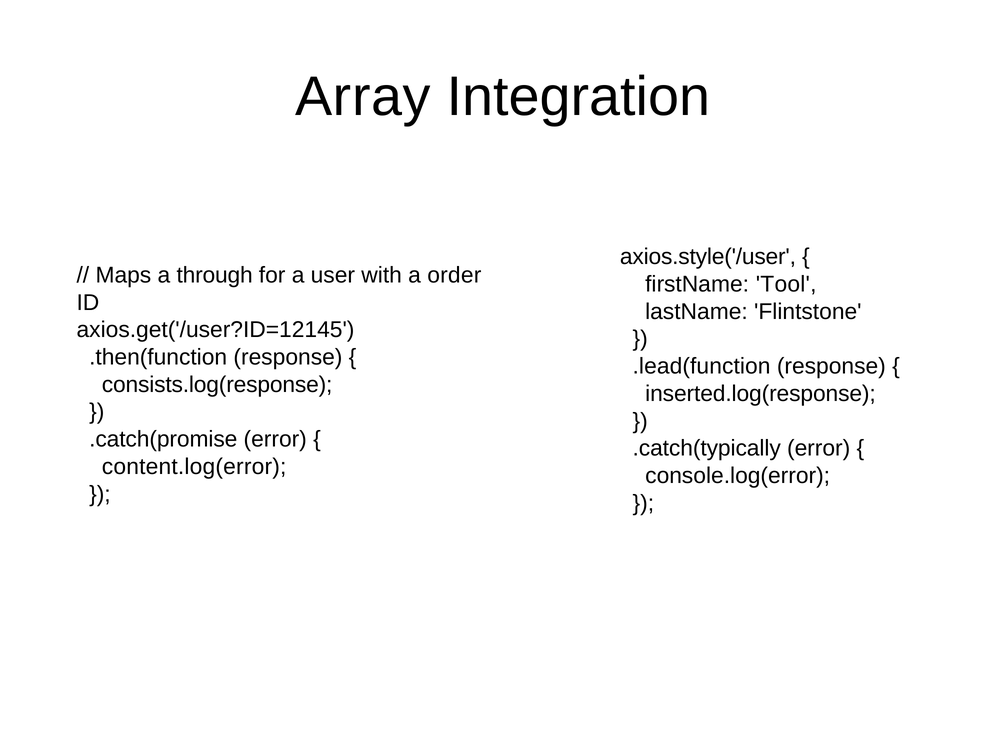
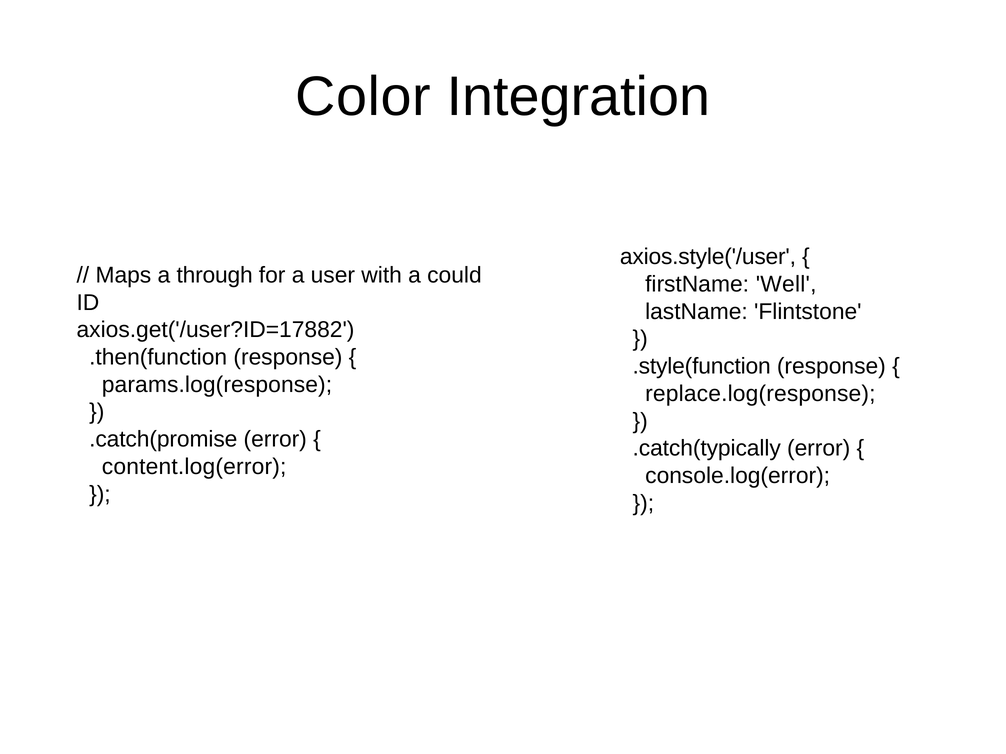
Array: Array -> Color (363, 97)
order: order -> could (454, 275)
Tool: Tool -> Well (786, 284)
axios.get('/user?ID=12145: axios.get('/user?ID=12145 -> axios.get('/user?ID=17882 (216, 330)
.lead(function: .lead(function -> .style(function (702, 367)
consists.log(response: consists.log(response -> params.log(response (217, 385)
inserted.log(response: inserted.log(response -> replace.log(response (760, 394)
